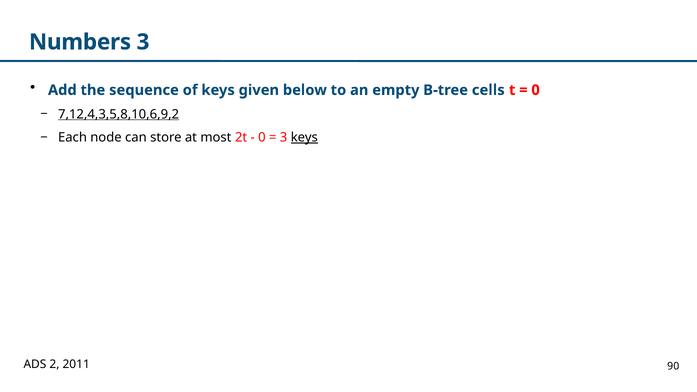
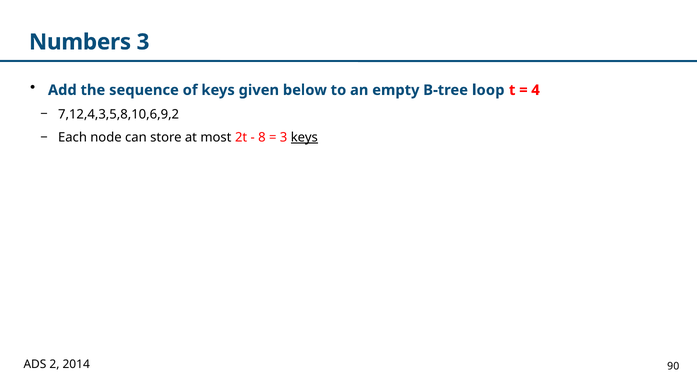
cells: cells -> loop (488, 90)
0: 0 -> 4 (536, 90)
7,12,4,3,5,8,10,6,9,2 underline: present -> none (119, 114)
0: 0 -> 8 (262, 138)
2011: 2011 -> 2014 (76, 365)
